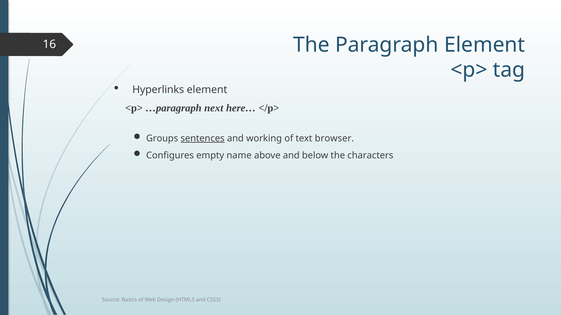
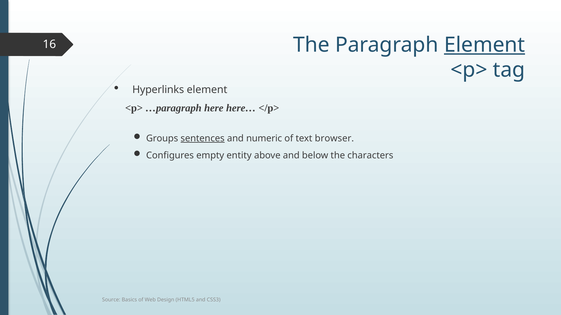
Element underline: none -> present (485, 45)
next: next -> here (214, 108)
working: working -> numeric (264, 139)
name: name -> entity (239, 156)
